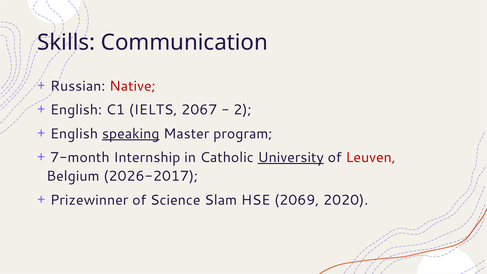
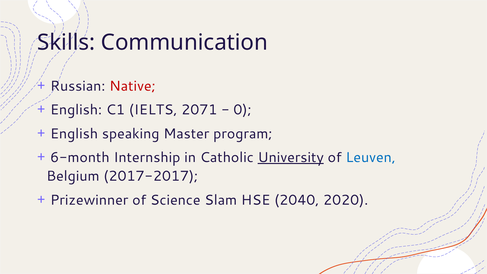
2067: 2067 -> 2071 (199, 110)
2: 2 -> 0 (242, 110)
speaking underline: present -> none (131, 134)
7-month: 7-month -> 6-month (80, 157)
Leuven colour: red -> blue (371, 157)
2026-2017: 2026-2017 -> 2017-2017 (151, 176)
2069: 2069 -> 2040 (297, 200)
